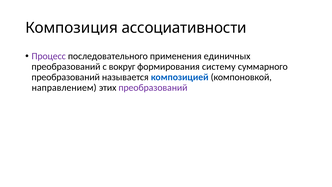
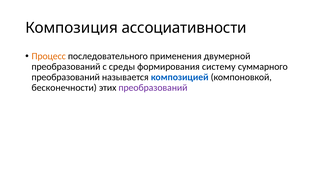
Процесс colour: purple -> orange (49, 56)
единичных: единичных -> двумерной (227, 56)
вокруг: вокруг -> среды (122, 67)
направлением: направлением -> бесконечности (64, 88)
